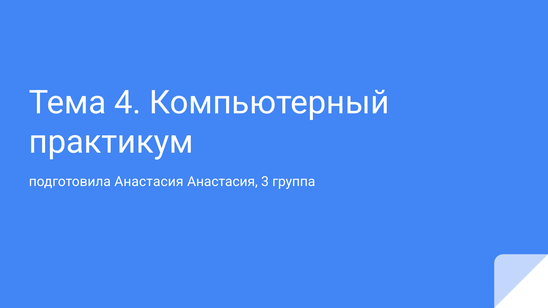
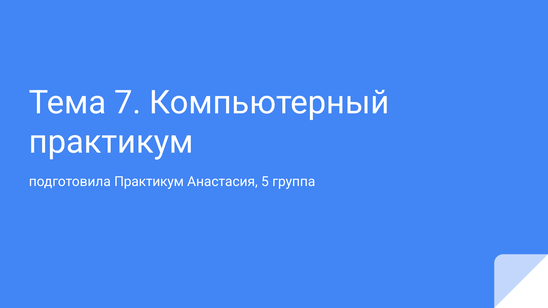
4: 4 -> 7 (128, 103)
подготовила Анастасия: Анастасия -> Практикум (149, 182)
3: 3 -> 5 (265, 182)
